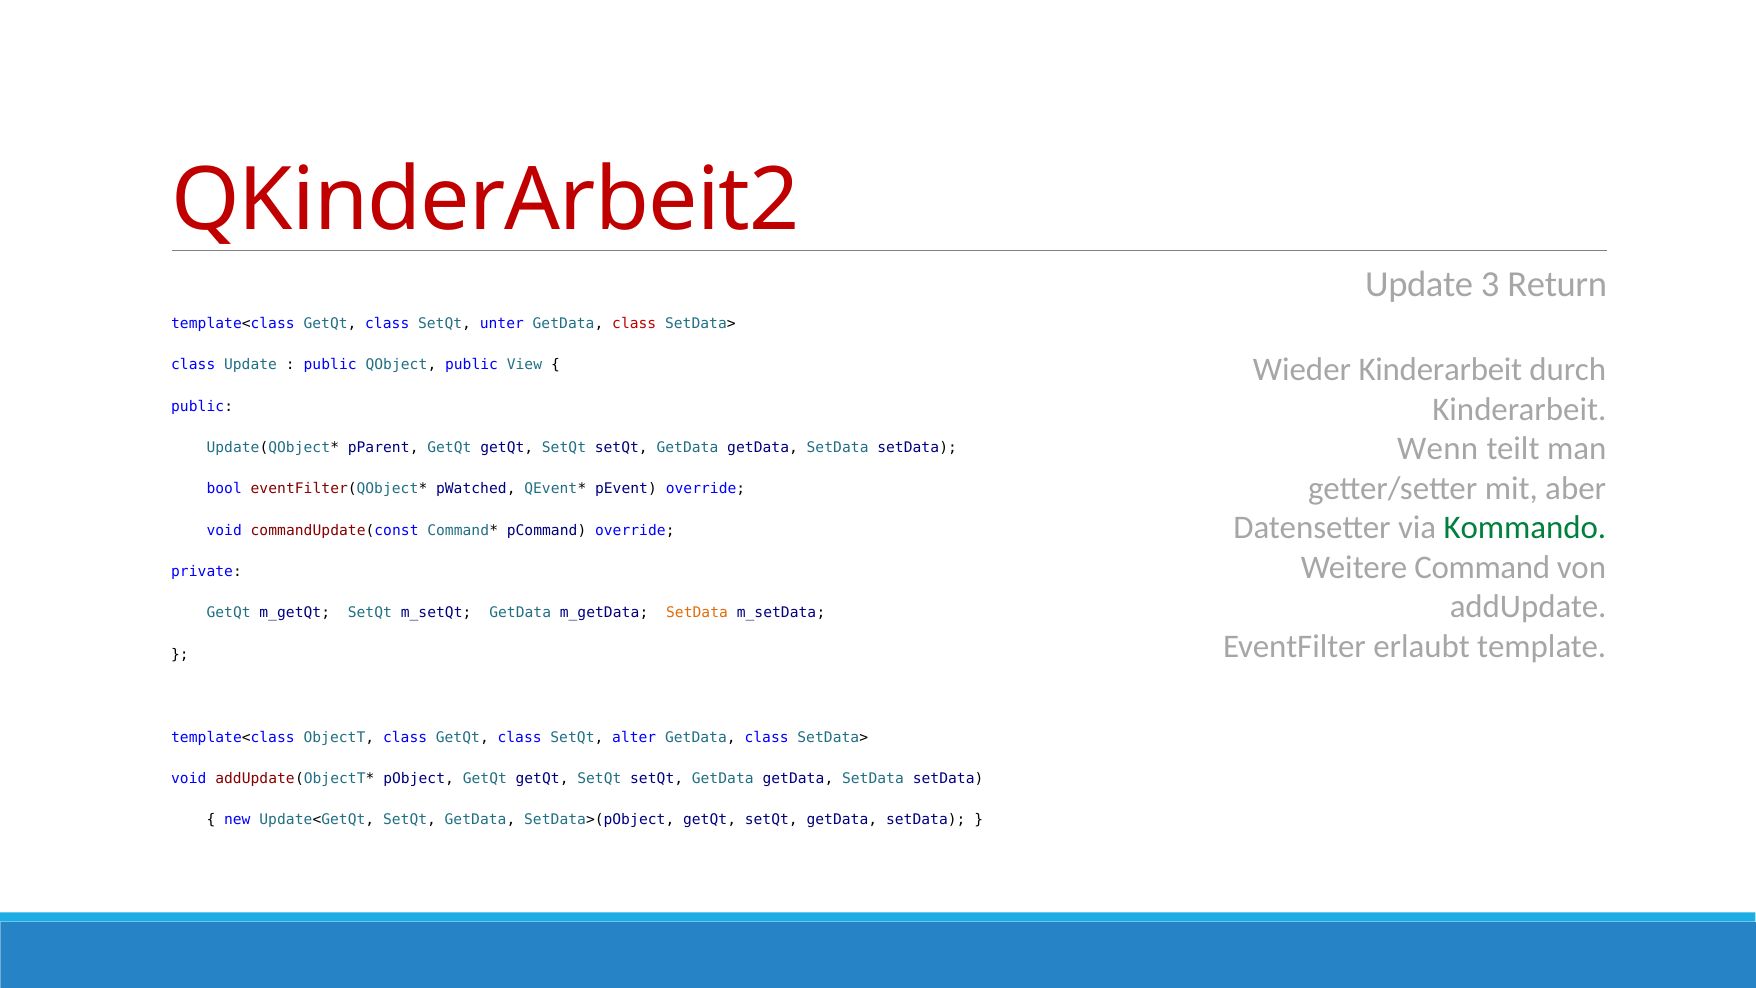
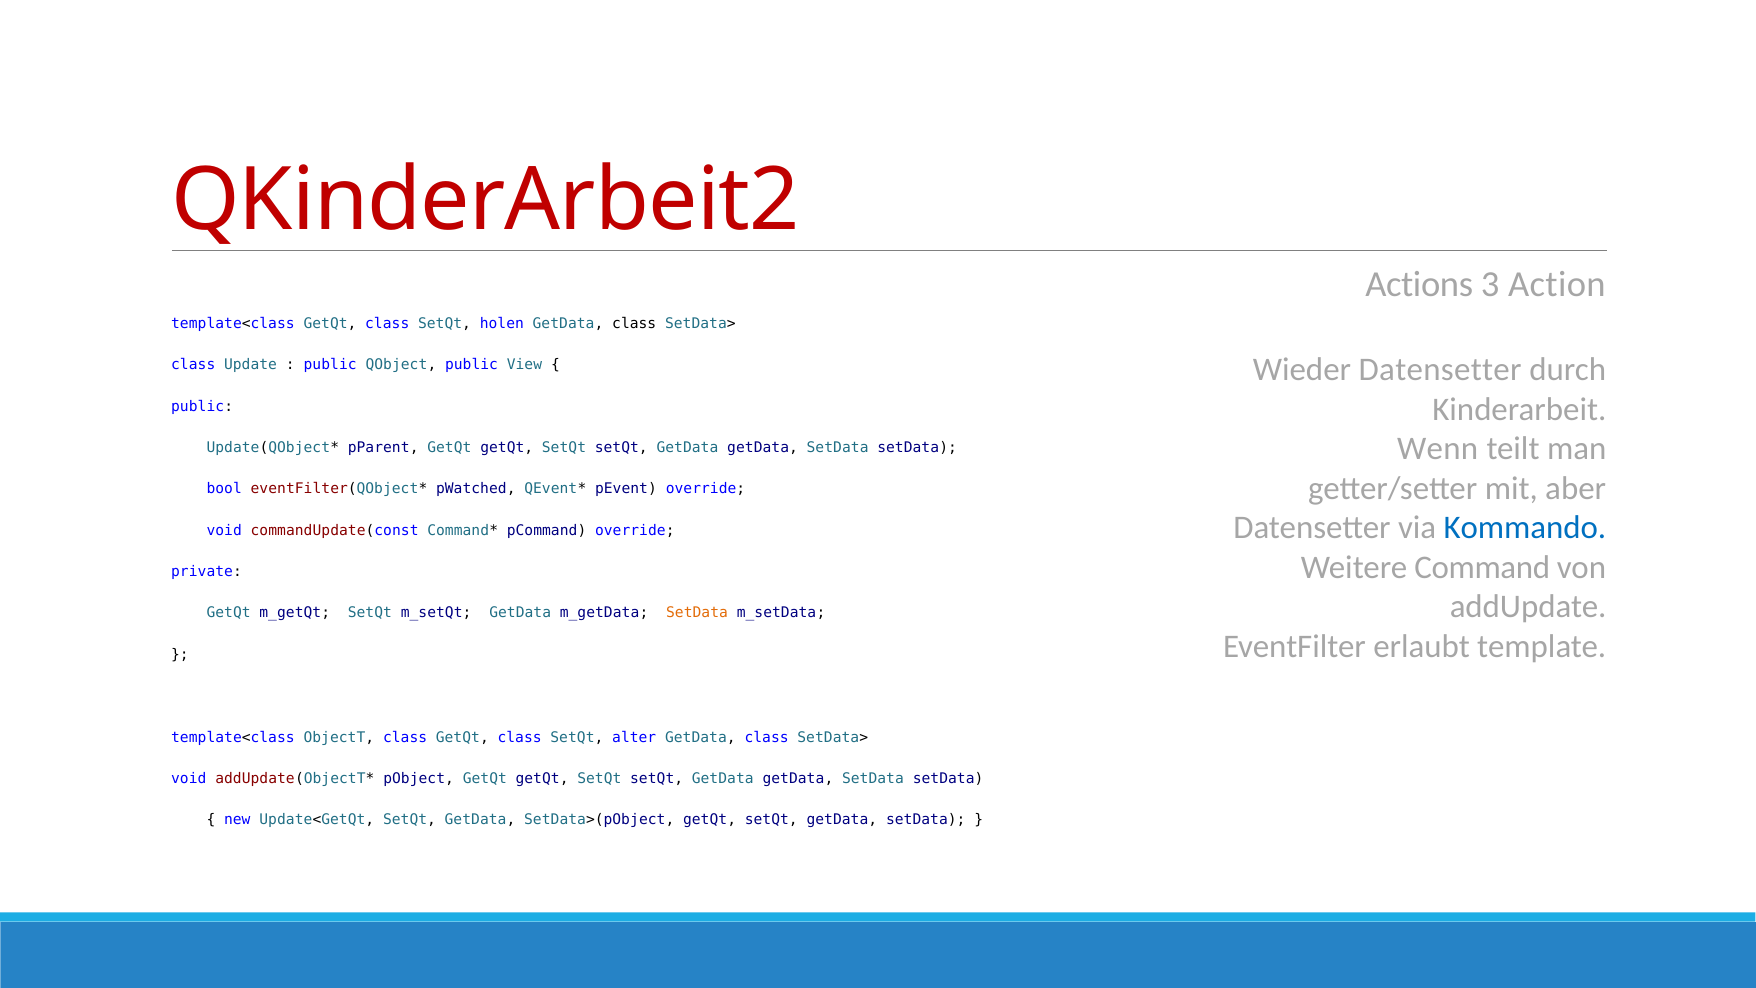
Update: Update -> Actions (1419, 285)
Return: Return -> Action (1557, 285)
unter: unter -> holen (502, 323)
class colour: red -> black (634, 323)
Wieder Kinderarbeit: Kinderarbeit -> Datensetter (1440, 370)
Kommando colour: green -> blue (1525, 528)
